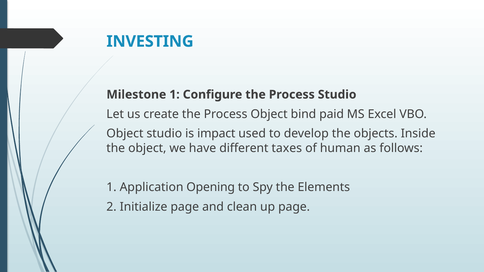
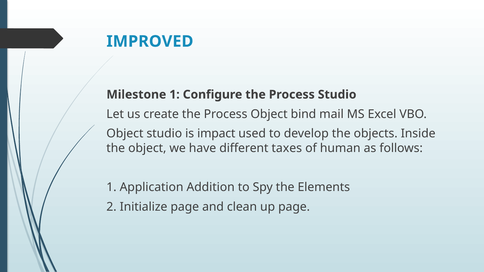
INVESTING: INVESTING -> IMPROVED (150, 41)
paid: paid -> mail (332, 114)
Opening: Opening -> Addition (211, 187)
